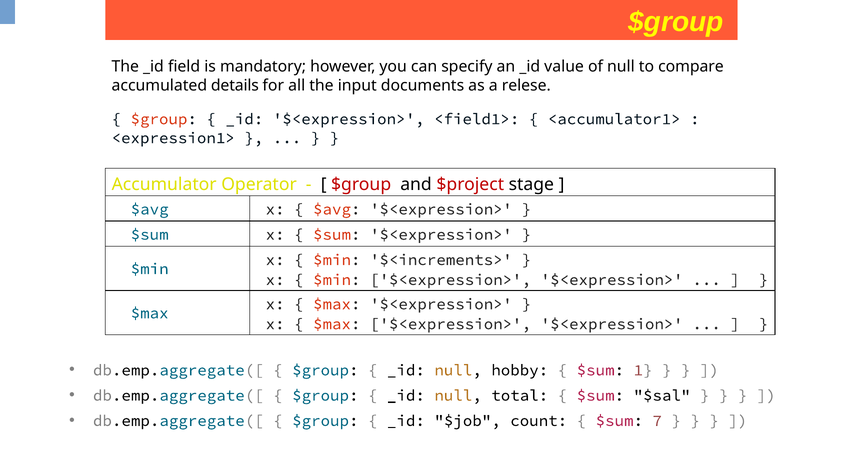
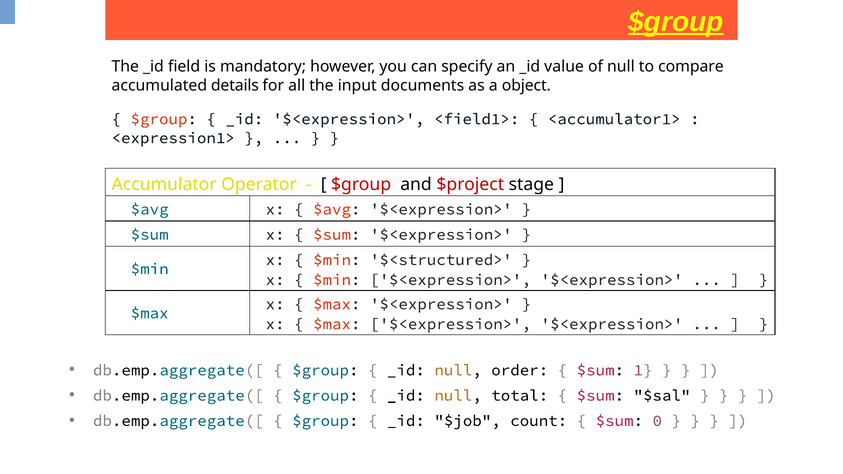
$group underline: none -> present (676, 22)
relese: relese -> object (526, 85)
$<increments>: $<increments> -> $<structured> (441, 260)
hobby: hobby -> order (520, 370)
7: 7 -> 0 (657, 421)
